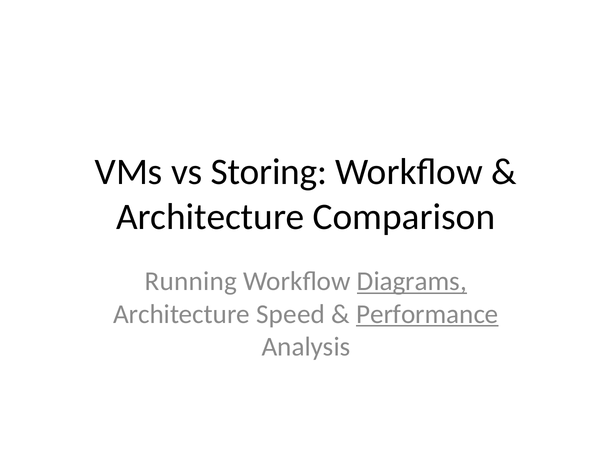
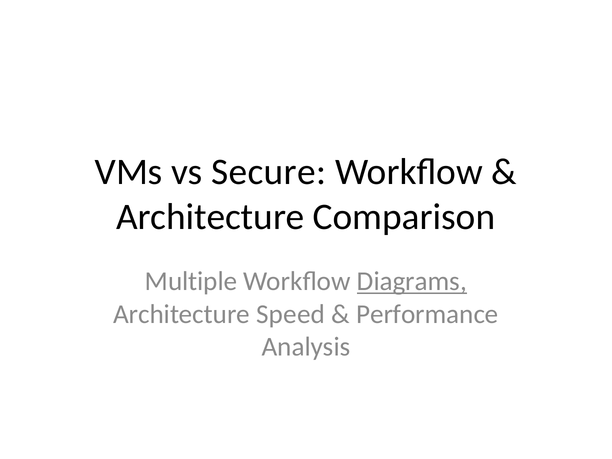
Storing: Storing -> Secure (269, 172)
Running: Running -> Multiple (191, 281)
Performance underline: present -> none (427, 314)
